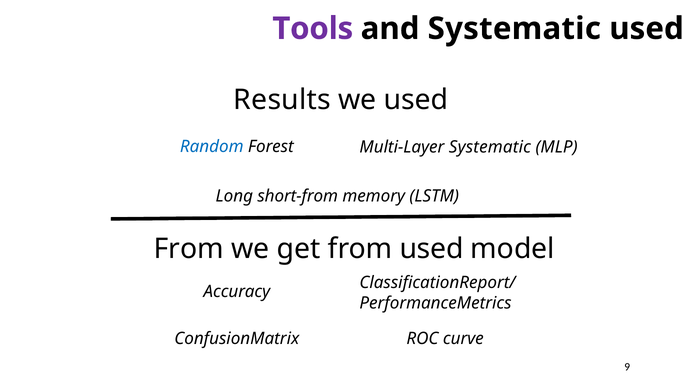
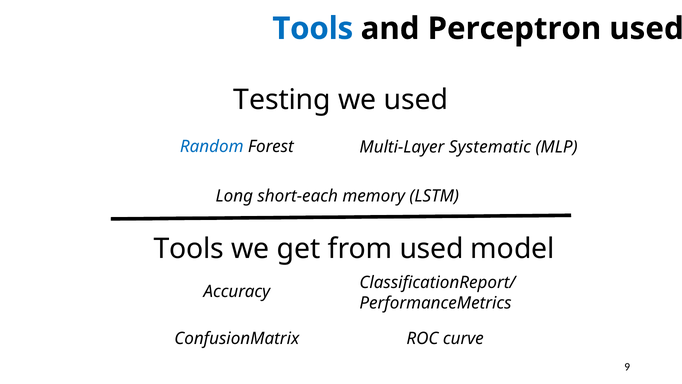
Tools colour: purple -> blue (313, 29)
and Systematic: Systematic -> Perceptron (514, 29)
Results: Results -> Testing (282, 100)
short-from: short-from -> short-each (298, 196)
From: From -> Tools (189, 249)
